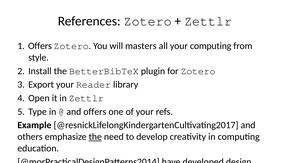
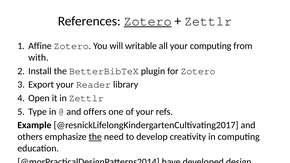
Zotero underline: none -> present (148, 21)
Offers: Offers -> Affine (40, 46)
masters: masters -> writable (141, 46)
style: style -> with (38, 58)
